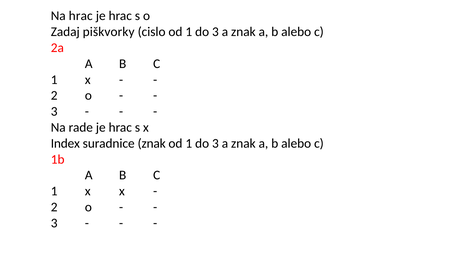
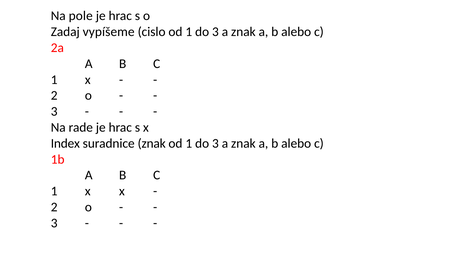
Na hrac: hrac -> pole (81, 16)
piškvorky: piškvorky -> vypíšeme (109, 32)
